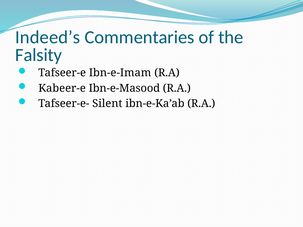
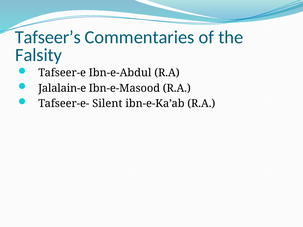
Indeed’s: Indeed’s -> Tafseer’s (48, 37)
Ibn-e-Imam: Ibn-e-Imam -> Ibn-e-Abdul (120, 73)
Kabeer-e: Kabeer-e -> Jalalain-e (62, 88)
